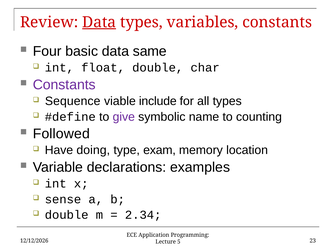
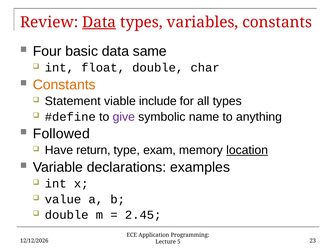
Constants colour: purple -> orange (64, 85)
Sequence: Sequence -> Statement (73, 101)
counting: counting -> anything (259, 117)
doing: doing -> return (93, 150)
location underline: none -> present (247, 150)
sense: sense -> value (63, 199)
2.34: 2.34 -> 2.45 (143, 215)
